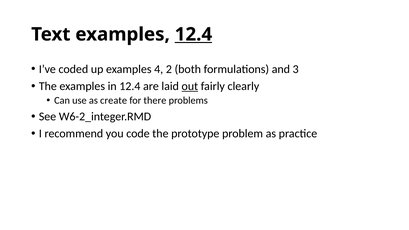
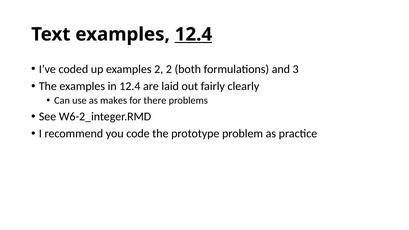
examples 4: 4 -> 2 (159, 69)
out underline: present -> none (190, 86)
create: create -> makes (114, 100)
